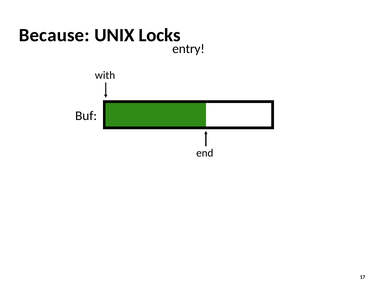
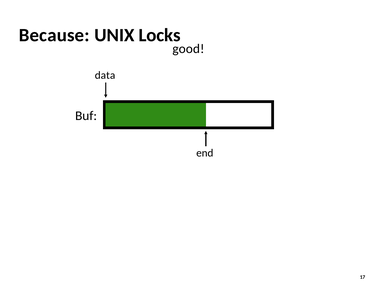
entry: entry -> good (188, 49)
with: with -> data (105, 75)
